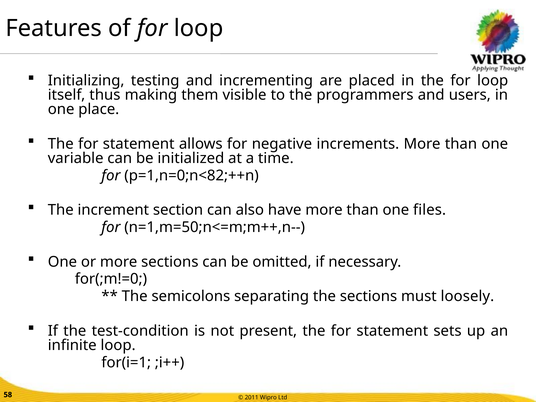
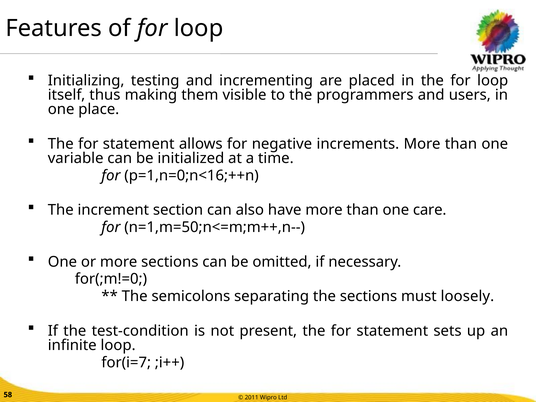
p=1,n=0;n<82;++n: p=1,n=0;n<82;++n -> p=1,n=0;n<16;++n (192, 175)
files: files -> care (430, 210)
for(i=1: for(i=1 -> for(i=7 (126, 362)
